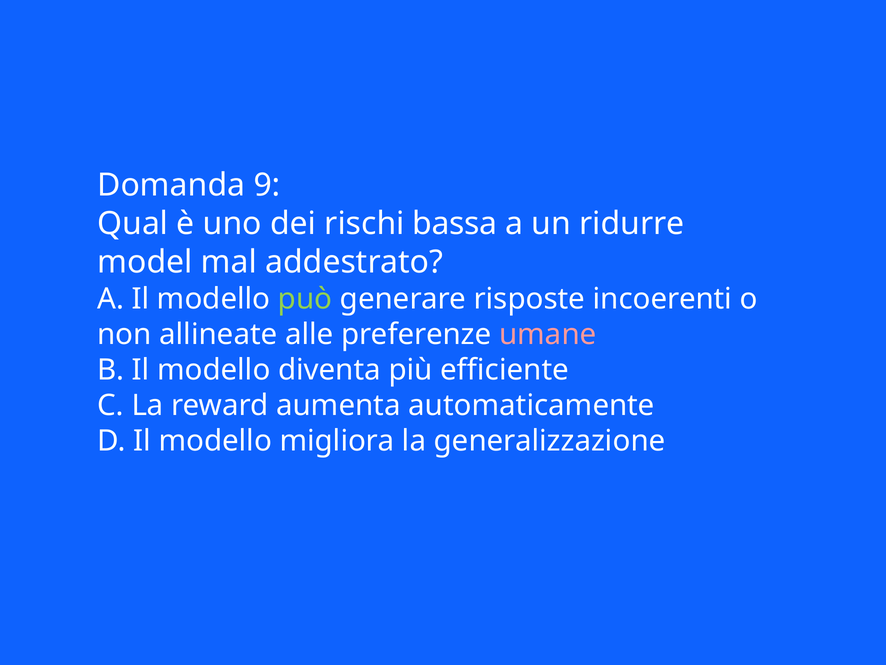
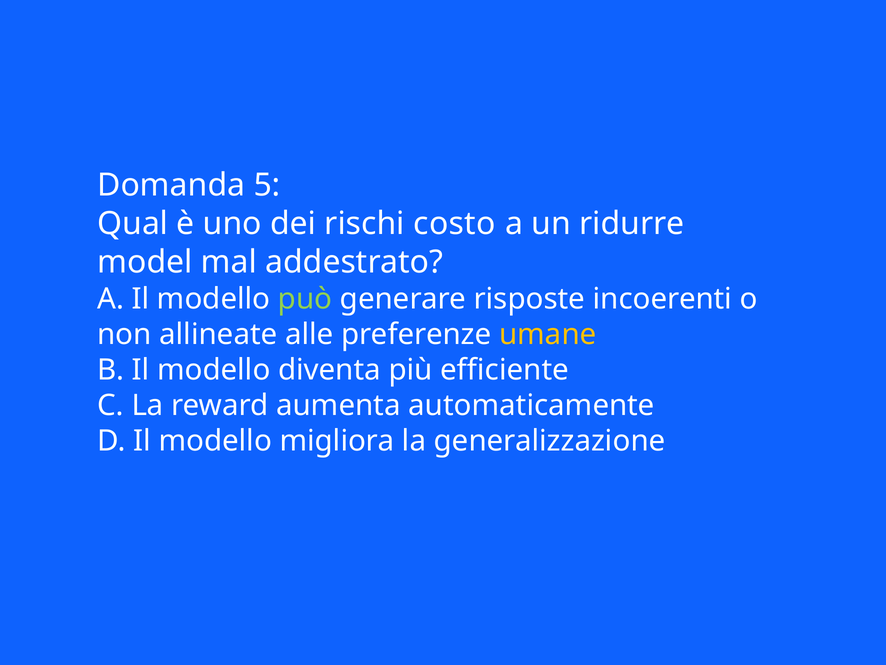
9: 9 -> 5 (267, 185)
bassa: bassa -> costo (455, 224)
umane colour: pink -> yellow (548, 334)
